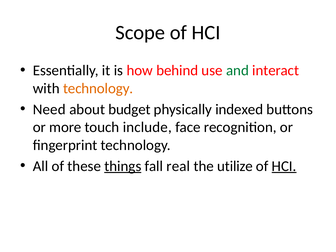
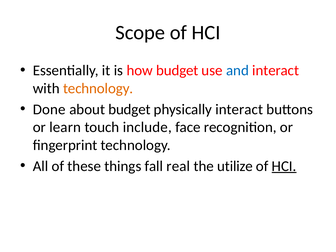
how behind: behind -> budget (177, 70)
and colour: green -> blue (237, 70)
Need: Need -> Done (49, 109)
physically indexed: indexed -> interact (239, 109)
more: more -> learn (65, 127)
things underline: present -> none (123, 166)
